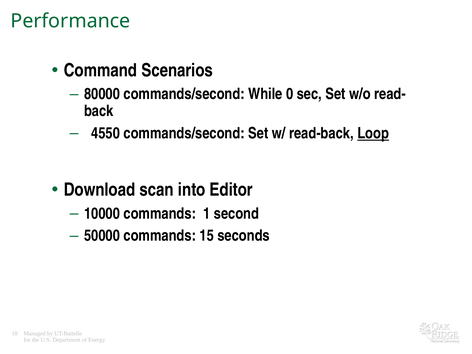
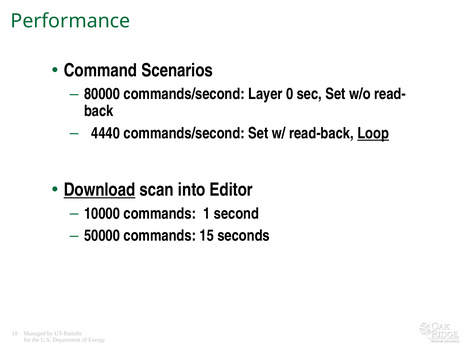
While: While -> Layer (265, 94)
4550: 4550 -> 4440 (106, 133)
Download underline: none -> present (100, 190)
